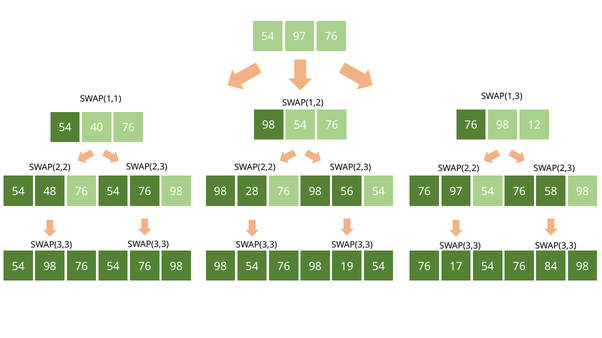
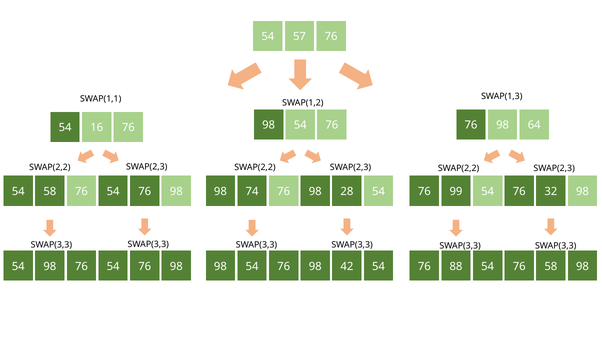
54 97: 97 -> 57 (300, 37)
12: 12 -> 64 (534, 125)
40: 40 -> 16 (97, 128)
54 48: 48 -> 58 (50, 192)
28: 28 -> 74 (252, 192)
56: 56 -> 28 (347, 192)
76 97: 97 -> 99 (456, 192)
58: 58 -> 32 (551, 192)
19: 19 -> 42 (347, 267)
17: 17 -> 88 (456, 267)
76 84: 84 -> 58 (551, 267)
